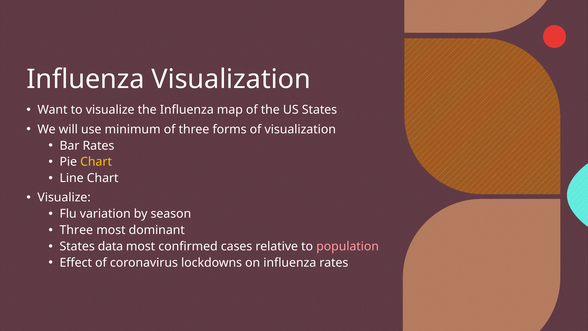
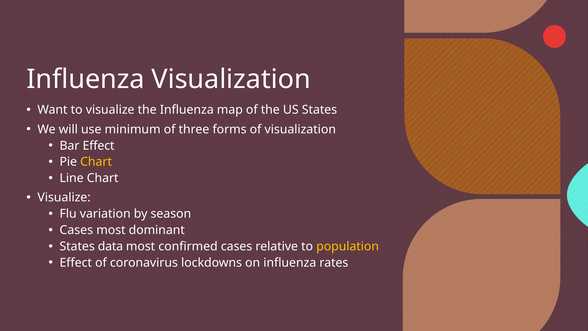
Bar Rates: Rates -> Effect (99, 146)
Three: Three -> Cases (76, 230)
population colour: pink -> yellow (348, 246)
